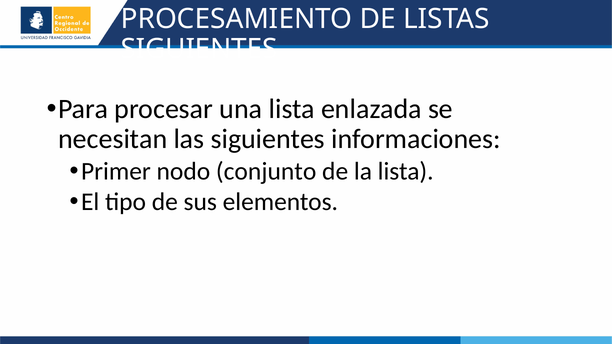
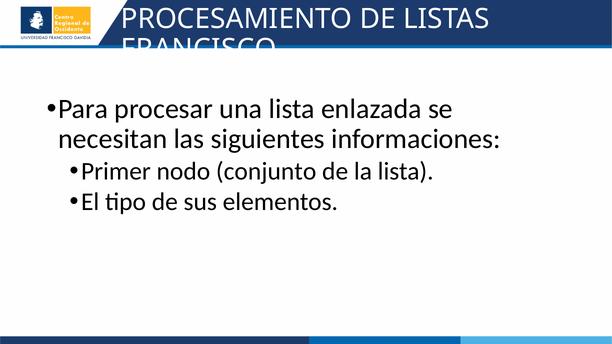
SIGUIENTES: SIGUIENTES -> FRANCISCO (199, 49)
